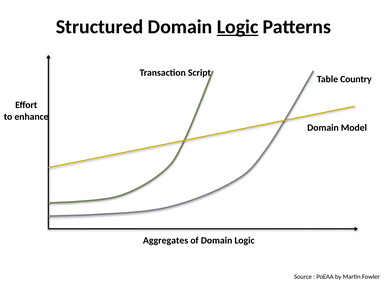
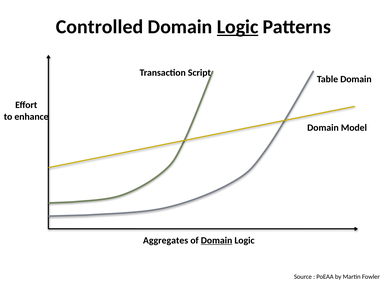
Structured: Structured -> Controlled (100, 27)
Table Country: Country -> Domain (356, 79)
Domain underline: none -> present (217, 241)
